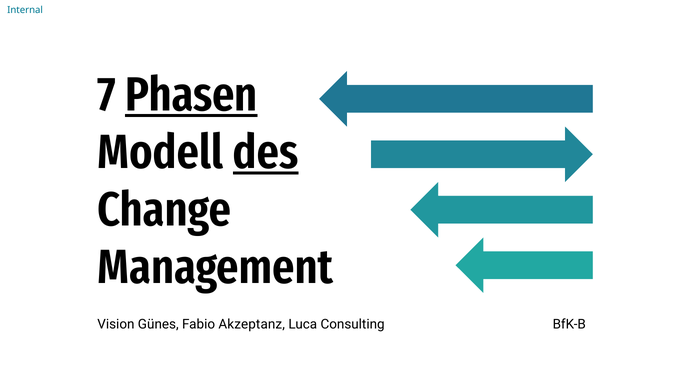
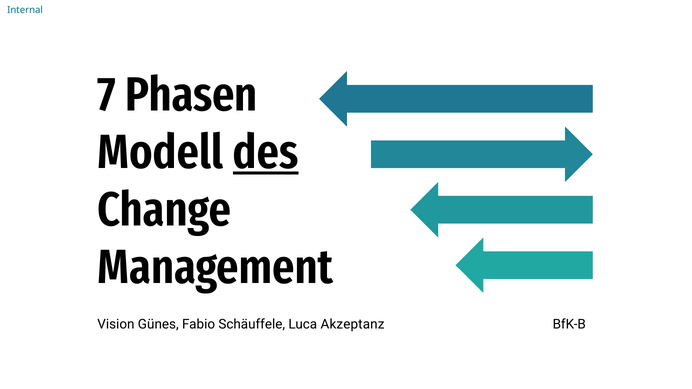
Phasen underline: present -> none (191, 95)
Akzeptanz: Akzeptanz -> Schäuffele (252, 325)
Consulting: Consulting -> Akzeptanz (353, 325)
